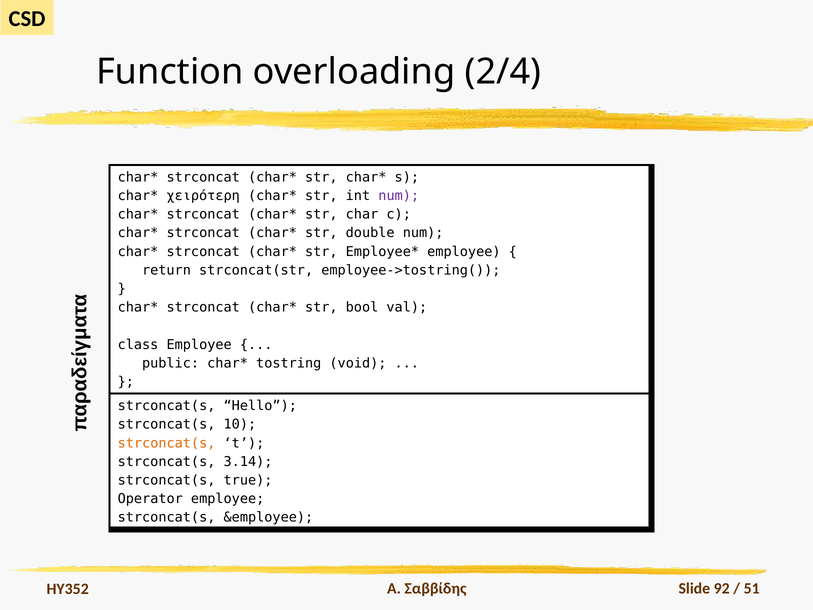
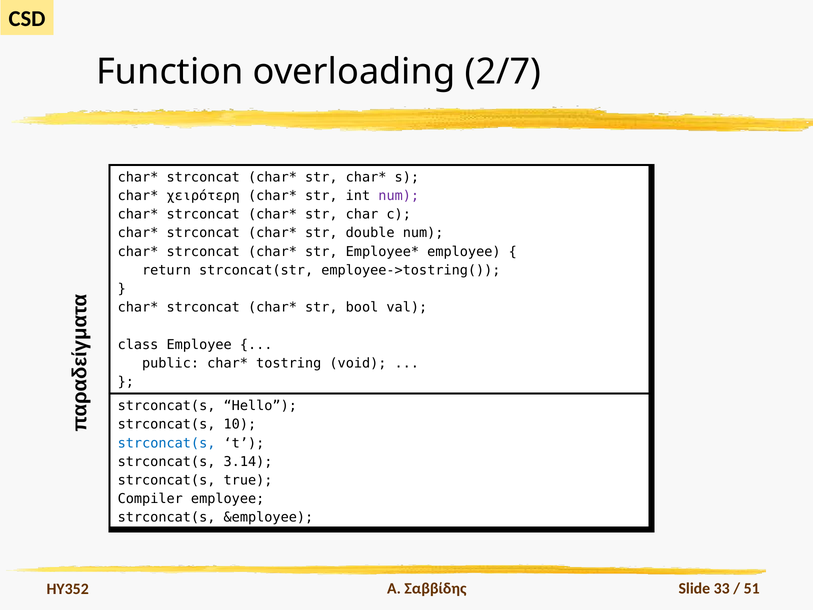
2/4: 2/4 -> 2/7 (503, 72)
strconcat(s colour: orange -> blue (167, 443)
Operator: Operator -> Compiler (150, 499)
92: 92 -> 33 (722, 589)
